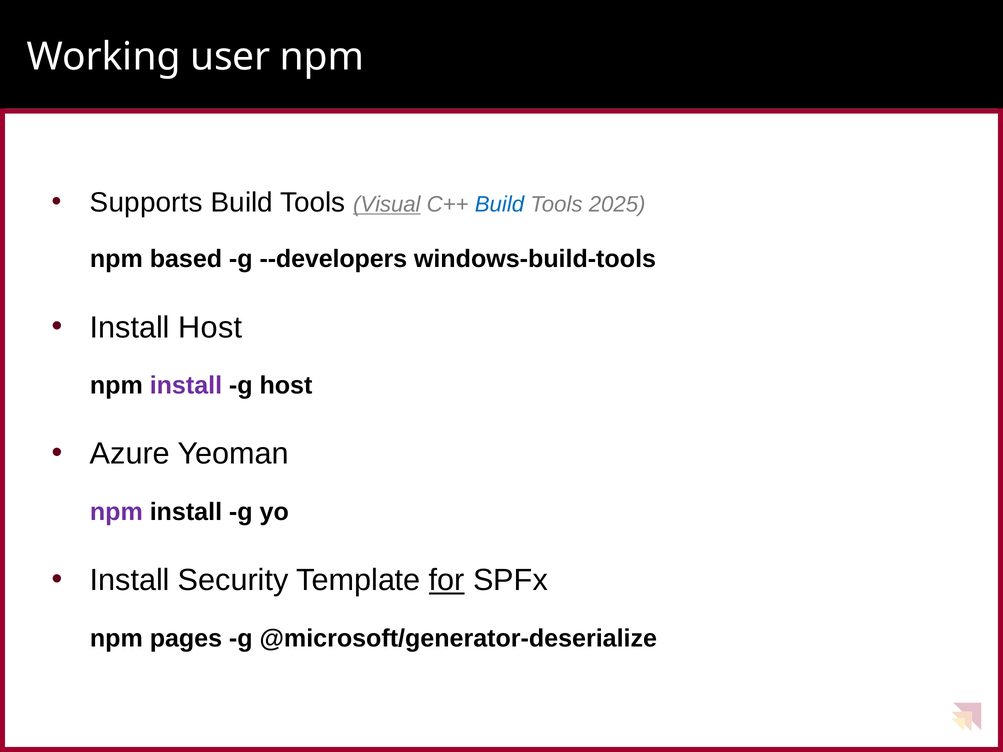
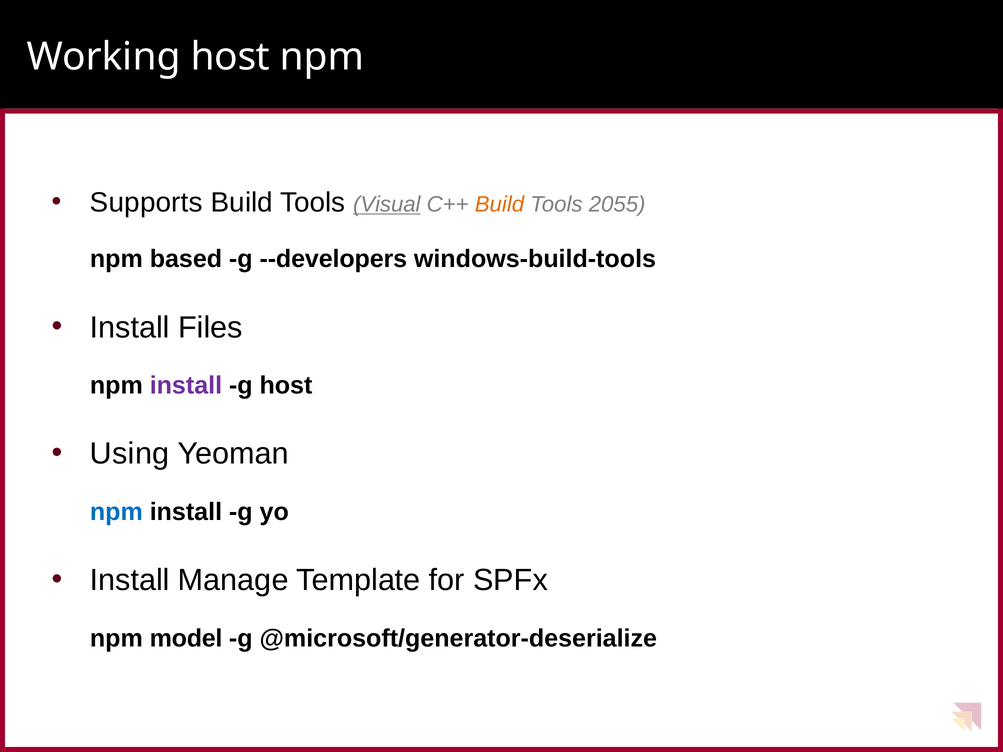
Working user: user -> host (230, 57)
Build colour: blue -> orange (499, 204)
2025: 2025 -> 2055 (617, 204)
Install Host: Host -> Files (210, 328)
Azure: Azure -> Using (130, 454)
npm colour: purple -> blue (116, 512)
Security: Security -> Manage (233, 580)
for underline: present -> none (447, 580)
pages: pages -> model (186, 639)
